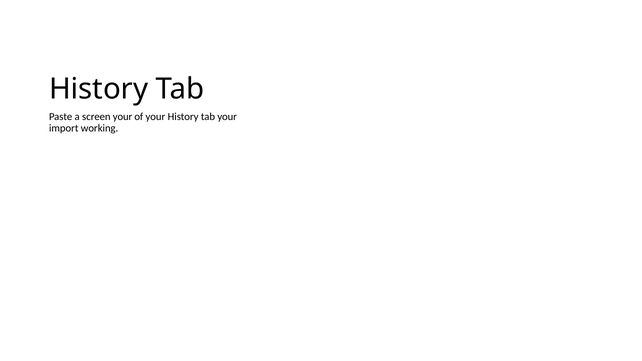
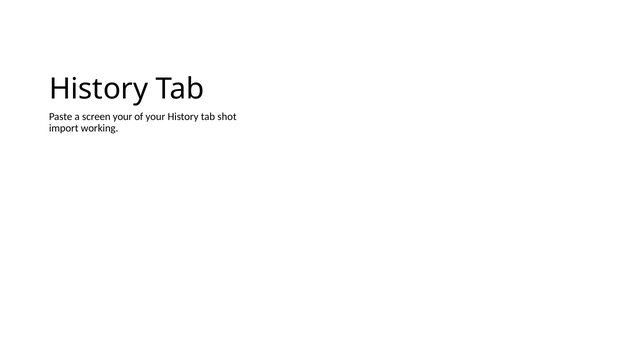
tab your: your -> shot (227, 117)
